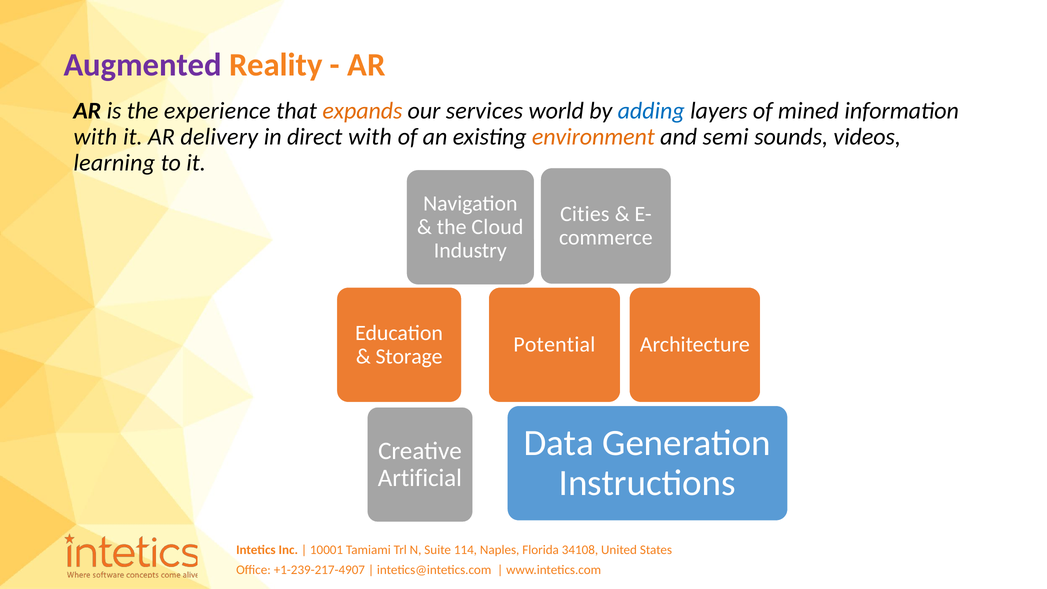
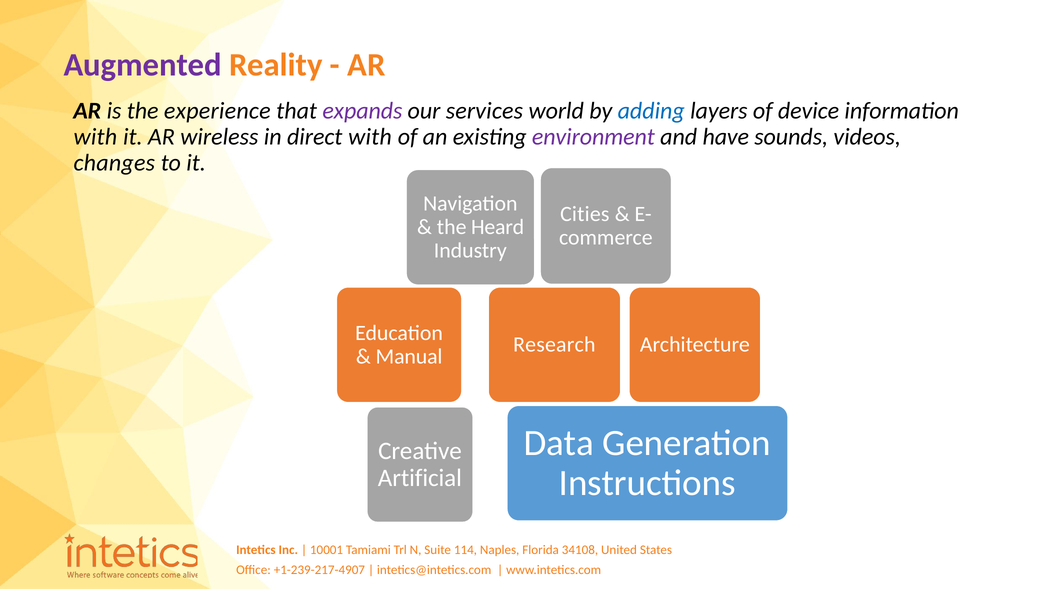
expands colour: orange -> purple (362, 111)
mined: mined -> device (809, 111)
delivery: delivery -> wireless (219, 137)
environment colour: orange -> purple (593, 137)
semi: semi -> have (726, 137)
learning: learning -> changes (114, 163)
Cloud: Cloud -> Heard (498, 227)
Potential: Potential -> Research (554, 345)
Storage: Storage -> Manual (409, 356)
